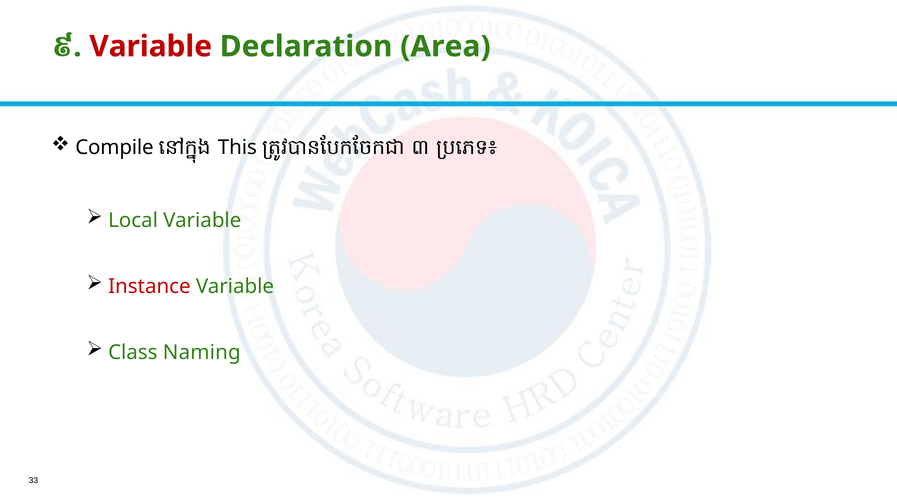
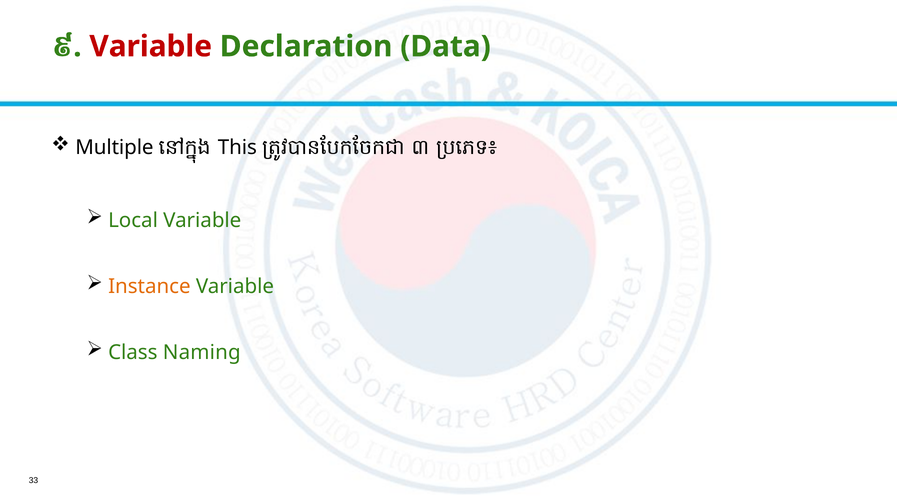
Area: Area -> Data (445, 46)
Compile: Compile -> Multiple (114, 147)
Instance colour: red -> orange (149, 287)
